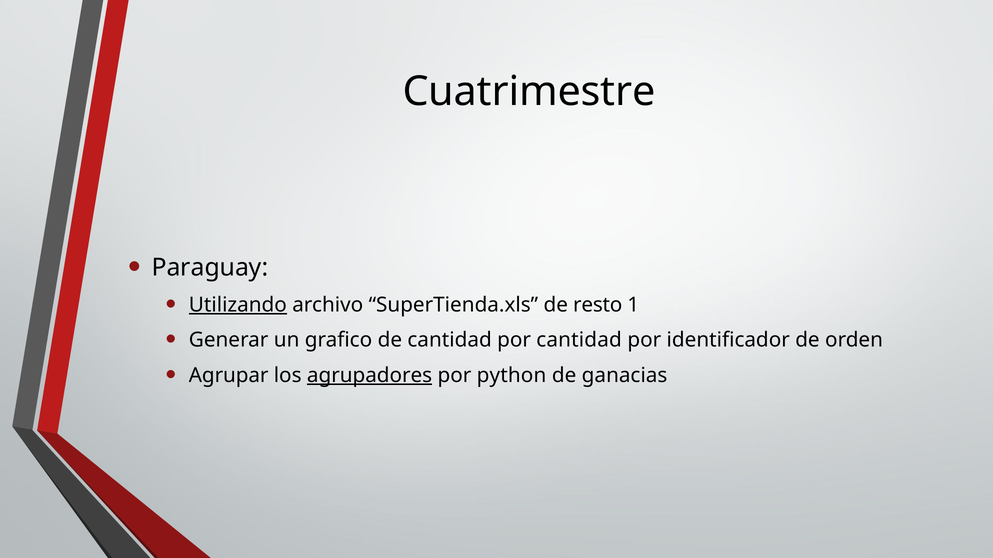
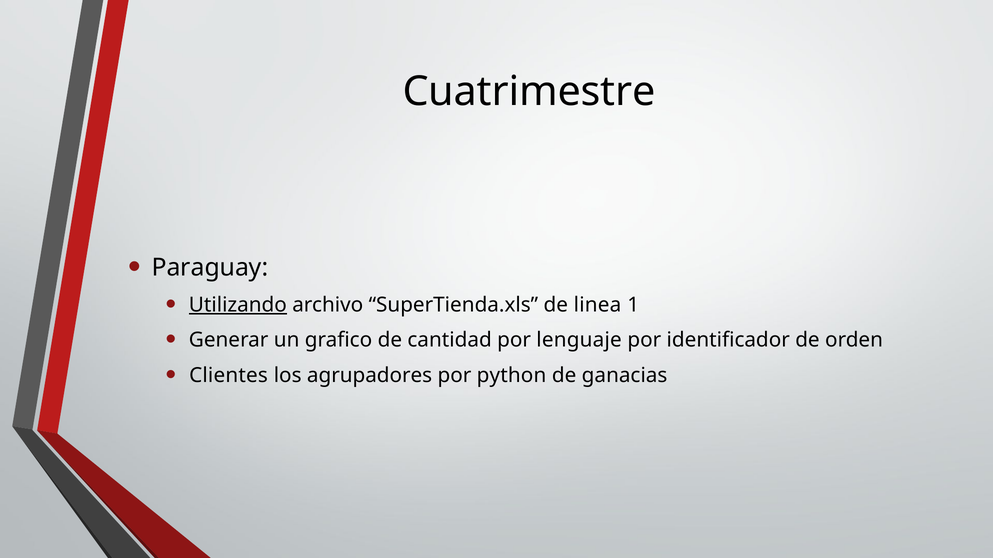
resto: resto -> linea (598, 305)
por cantidad: cantidad -> lenguaje (579, 340)
Agrupar: Agrupar -> Clientes (229, 376)
agrupadores underline: present -> none (370, 376)
